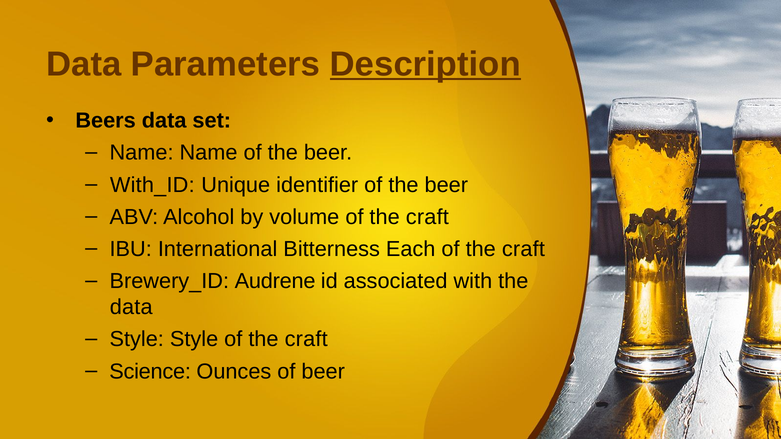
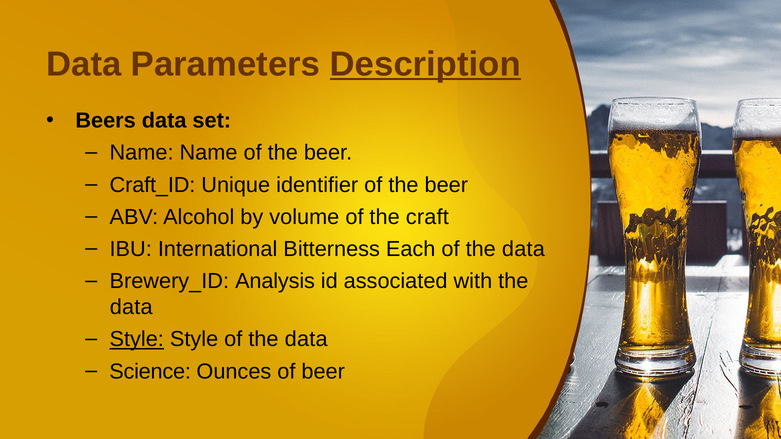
With_ID: With_ID -> Craft_ID (152, 185)
craft: craft -> data (523, 249)
Audrene: Audrene -> Analysis (275, 281)
Style underline: none -> present (137, 340)
Style of the craft: craft -> data (306, 340)
